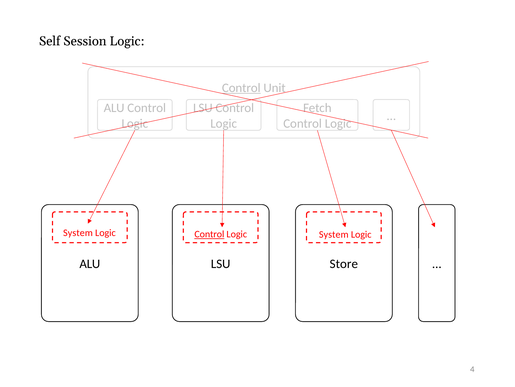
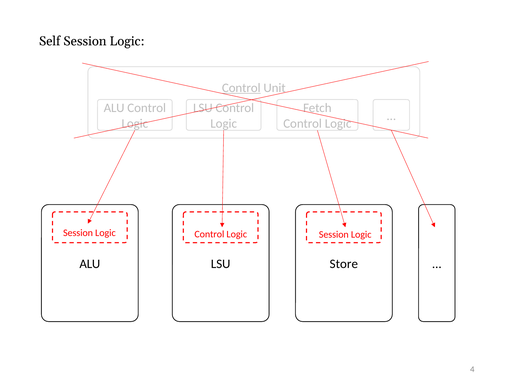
System: System -> Session (78, 232)
Control underline: present -> none (209, 234)
Logic System: System -> Session (334, 234)
